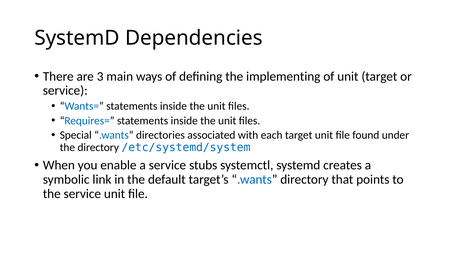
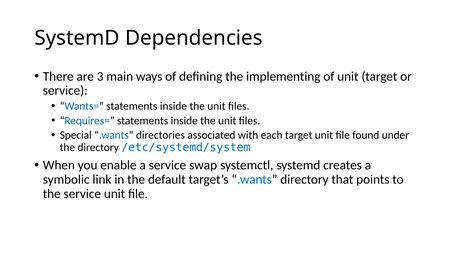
stubs: stubs -> swap (203, 165)
